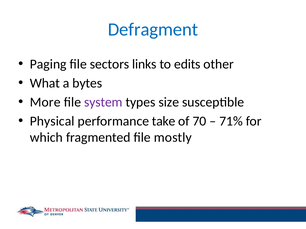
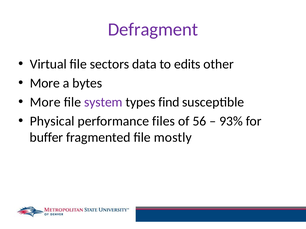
Defragment colour: blue -> purple (153, 30)
Paging: Paging -> Virtual (48, 64)
links: links -> data (144, 64)
What: What -> More (45, 83)
size: size -> find (169, 102)
take: take -> files (164, 121)
70: 70 -> 56 (199, 121)
71%: 71% -> 93% (231, 121)
which: which -> buffer (46, 138)
